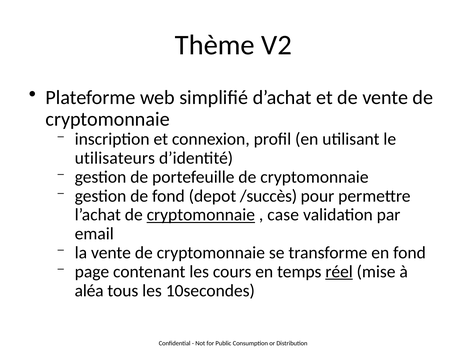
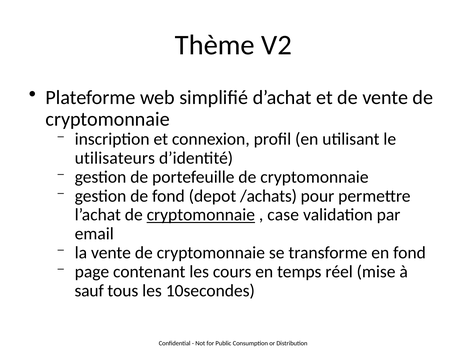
/succès: /succès -> /achats (268, 196)
réel underline: present -> none (339, 272)
aléa: aléa -> sauf (89, 291)
